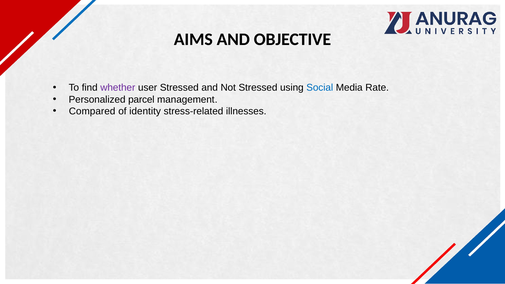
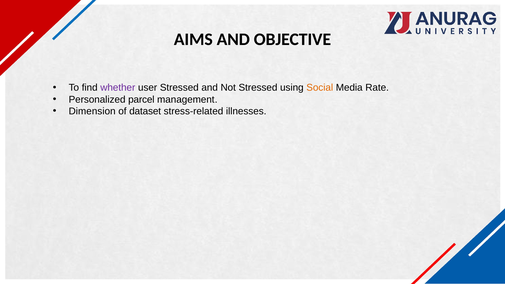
Social colour: blue -> orange (320, 88)
Compared: Compared -> Dimension (92, 111)
identity: identity -> dataset (145, 111)
